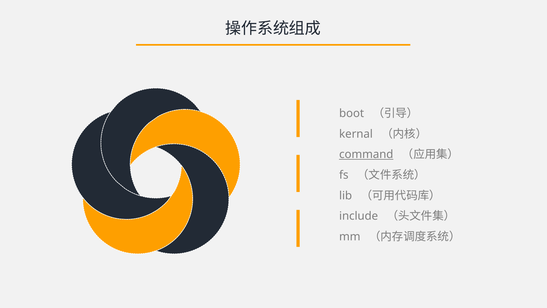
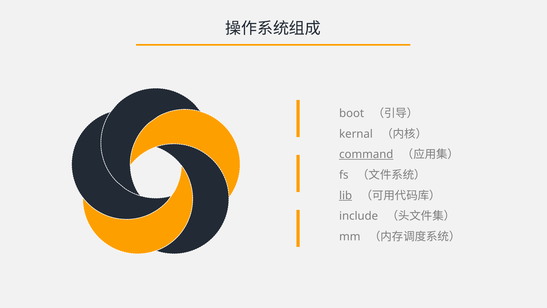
lib underline: none -> present (346, 195)
